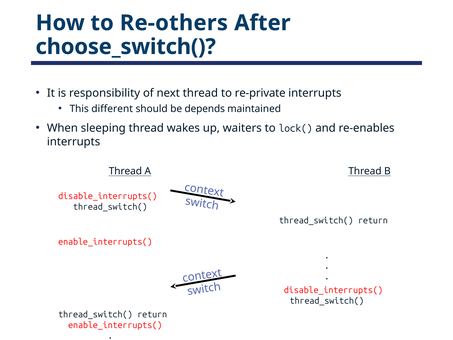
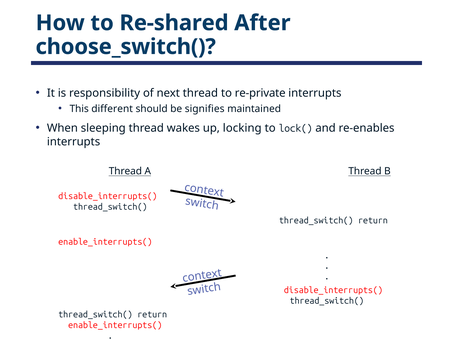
Re-others: Re-others -> Re-shared (174, 23)
depends: depends -> signifies (205, 109)
waiters: waiters -> locking (242, 128)
